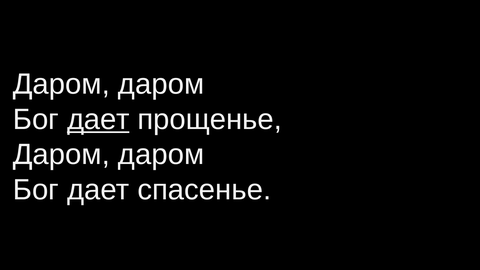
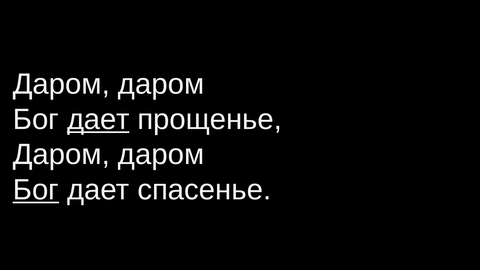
Бог underline: none -> present (36, 190)
